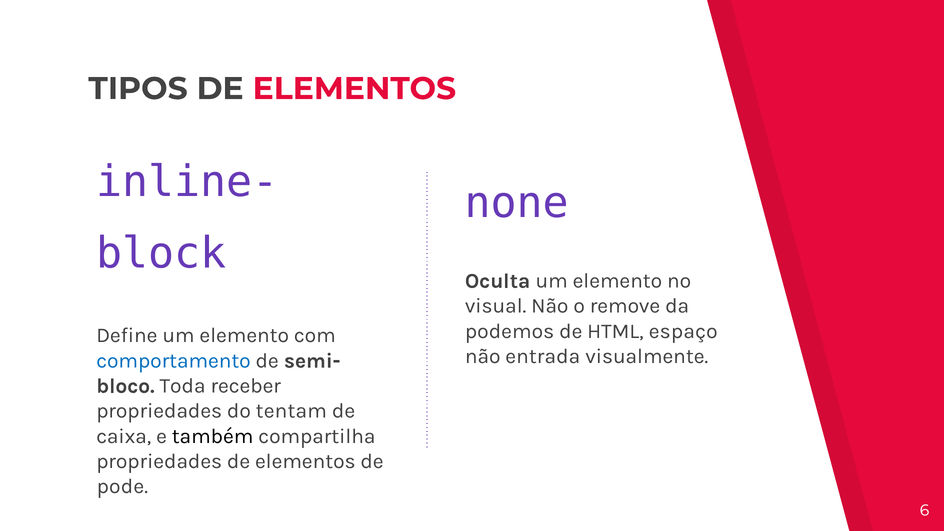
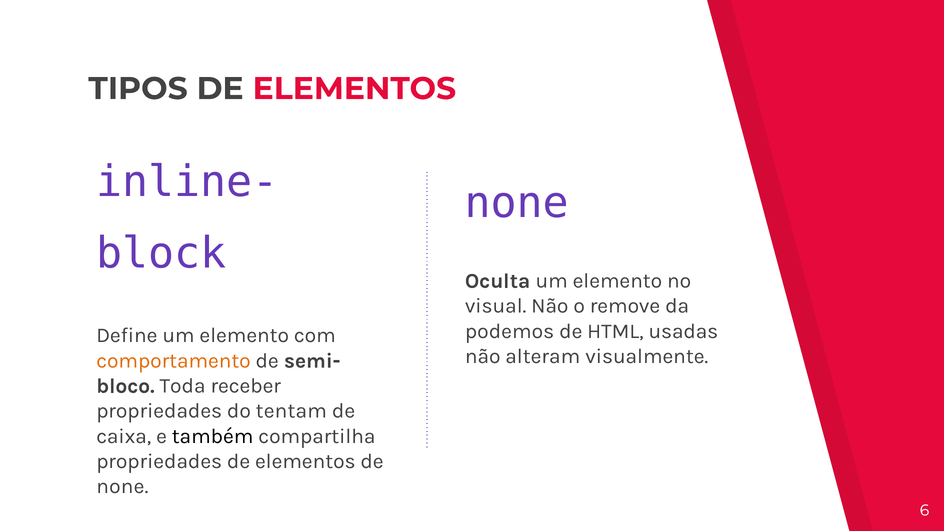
espaço: espaço -> usadas (683, 331)
entrada: entrada -> alteram (543, 356)
comportamento colour: blue -> orange (173, 361)
pode: pode -> none (122, 487)
